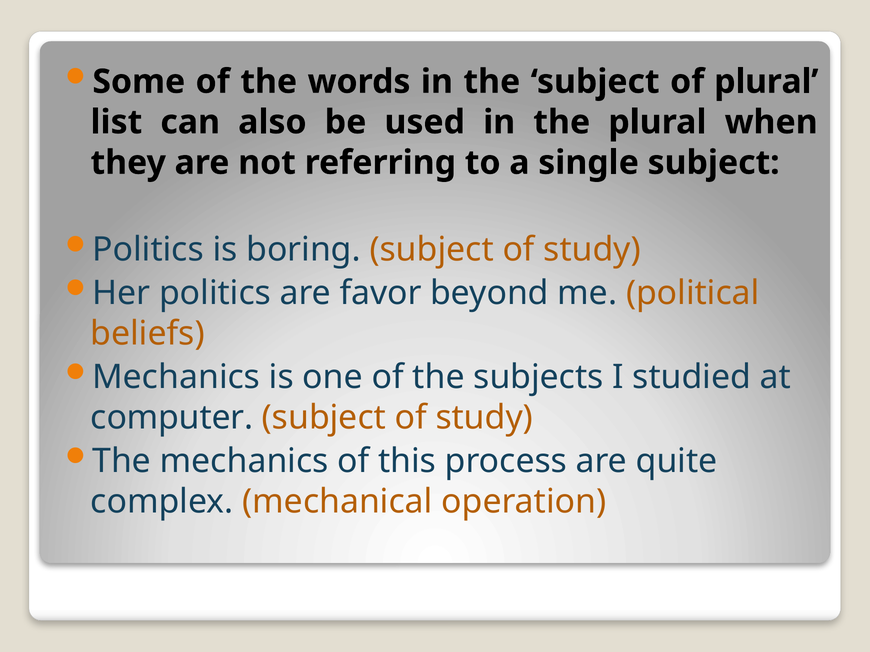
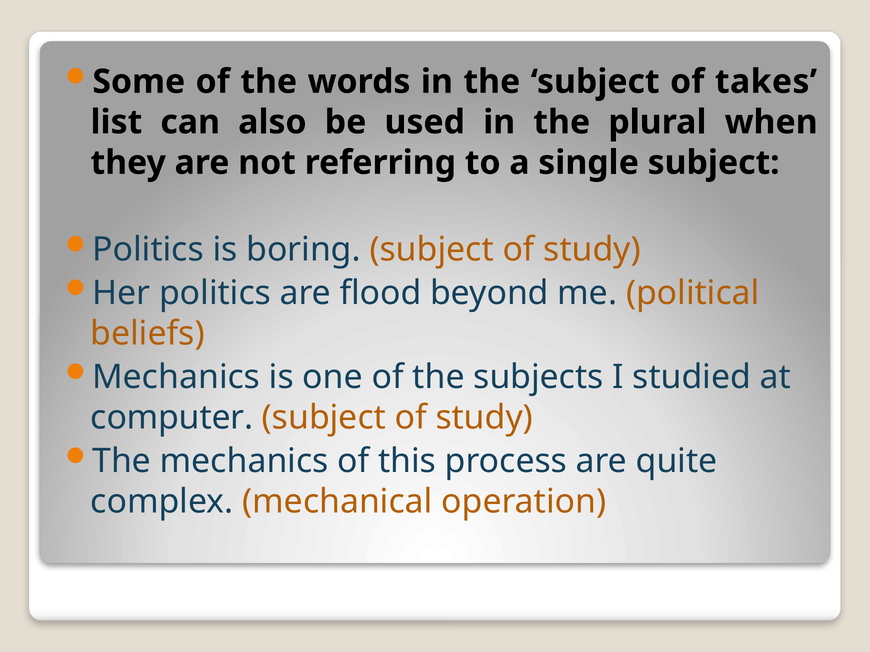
of plural: plural -> takes (766, 82)
favor: favor -> flood (381, 293)
